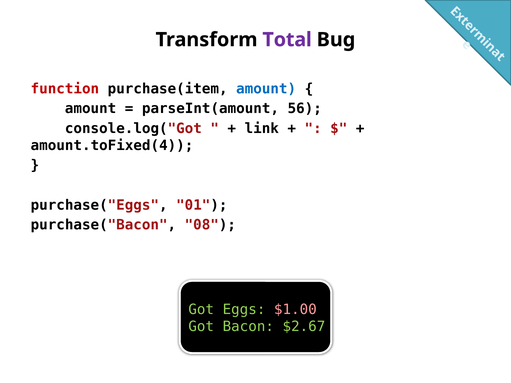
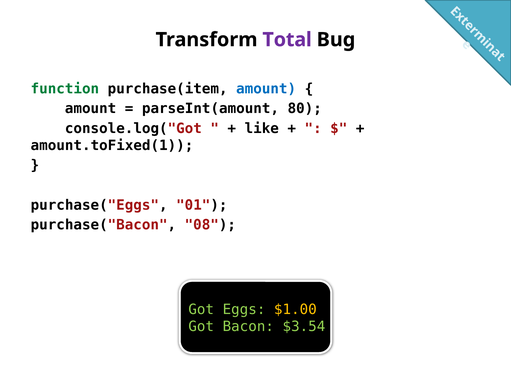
function colour: red -> green (65, 89)
56: 56 -> 80 (305, 109)
link: link -> like (262, 128)
amount.toFixed(4: amount.toFixed(4 -> amount.toFixed(1 (112, 146)
$1.00 colour: pink -> yellow (295, 310)
$2.67: $2.67 -> $3.54 (304, 327)
